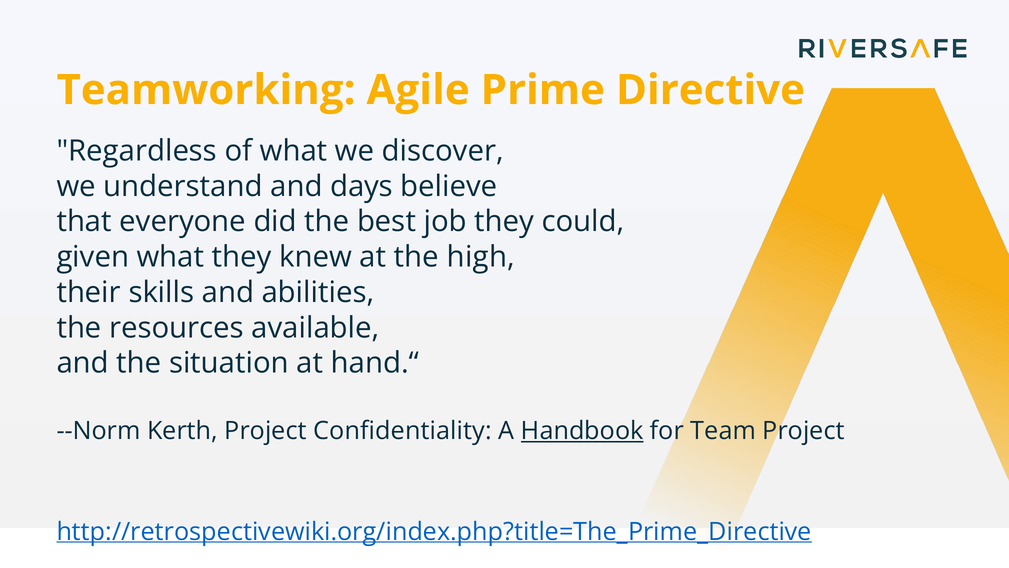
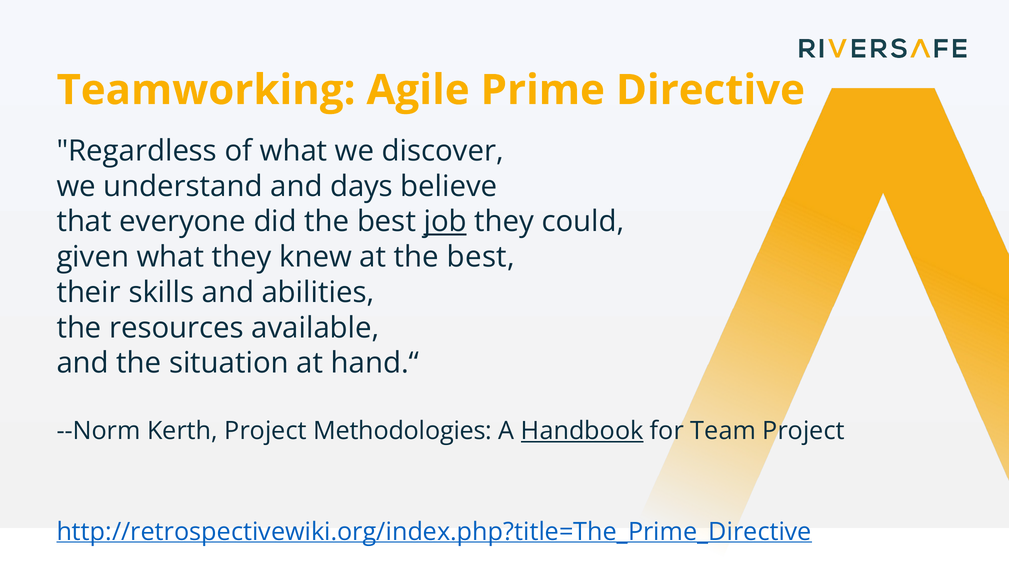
job underline: none -> present (445, 222)
at the high: high -> best (481, 257)
Confidentiality: Confidentiality -> Methodologies (403, 431)
